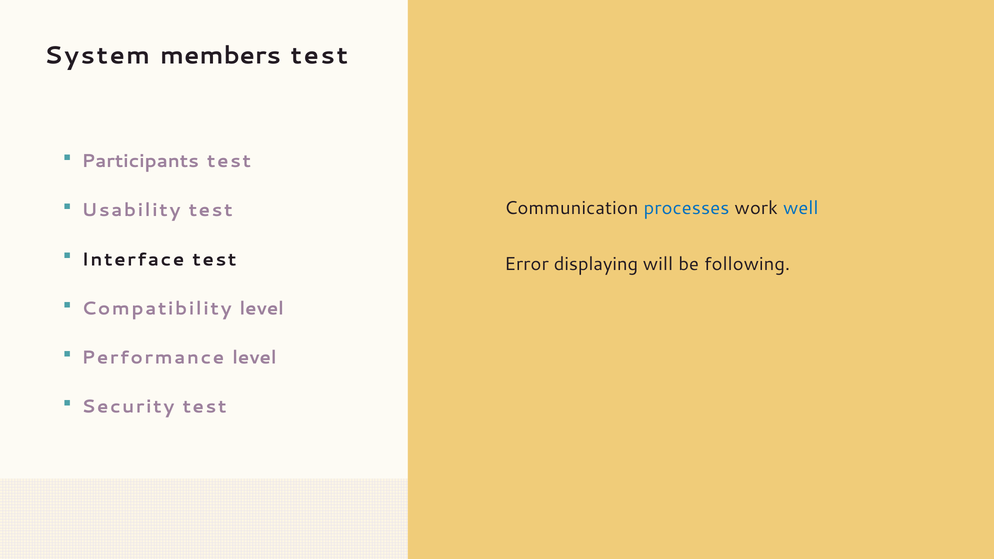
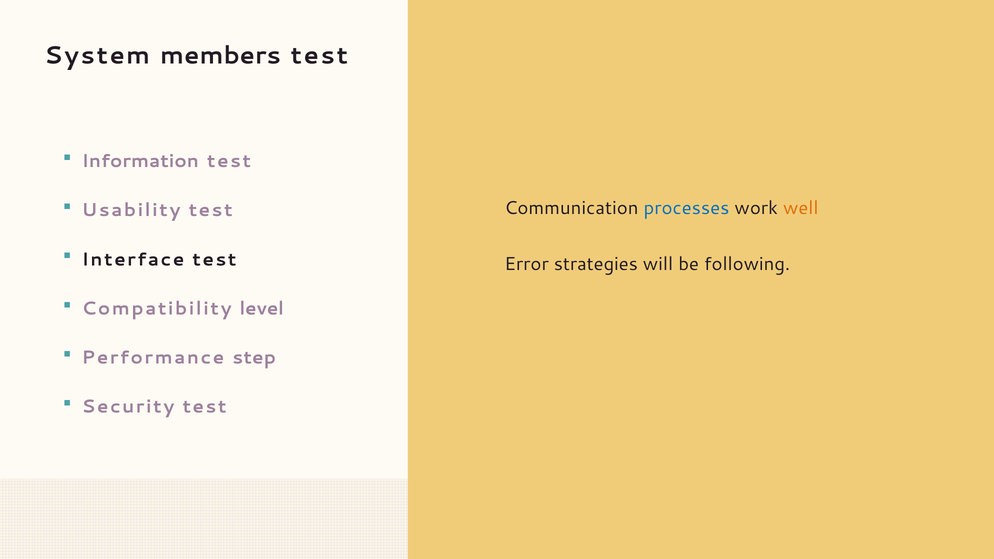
Participants: Participants -> Information (140, 161)
well colour: blue -> orange (801, 208)
displaying: displaying -> strategies (596, 264)
Performance level: level -> step (254, 358)
